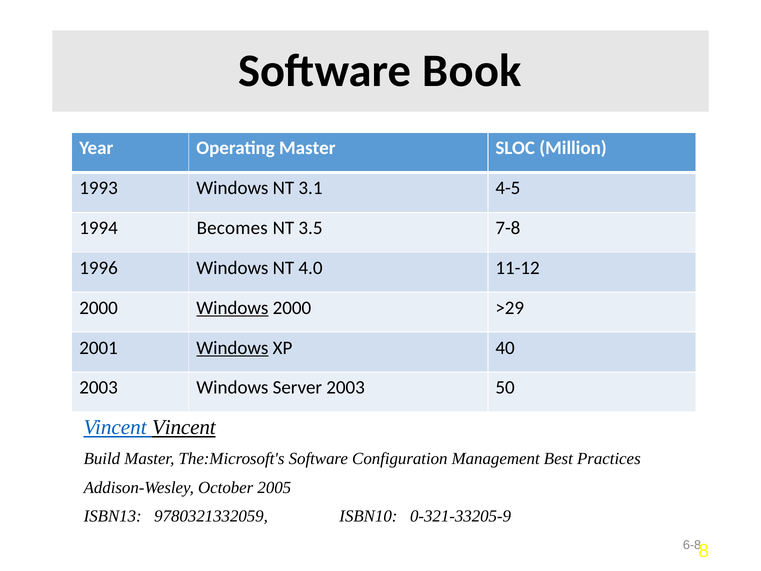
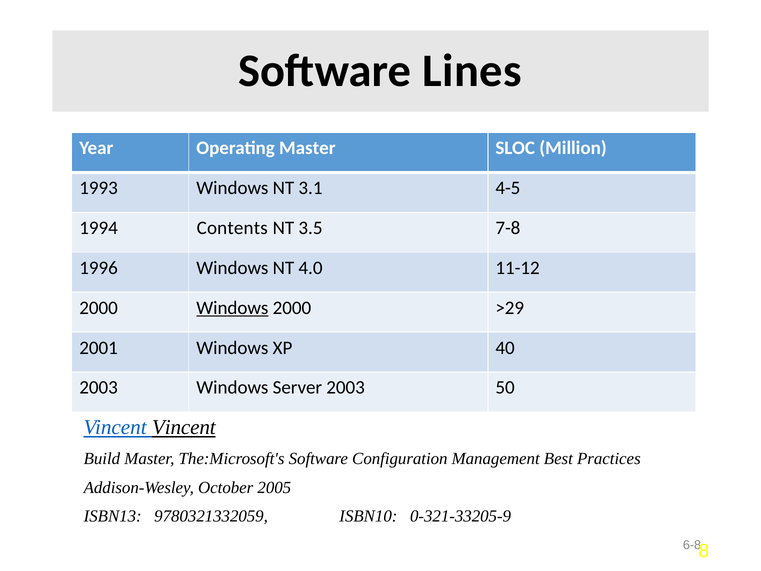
Book: Book -> Lines (472, 71)
Becomes: Becomes -> Contents (232, 228)
Windows underline: present -> none (232, 348)
